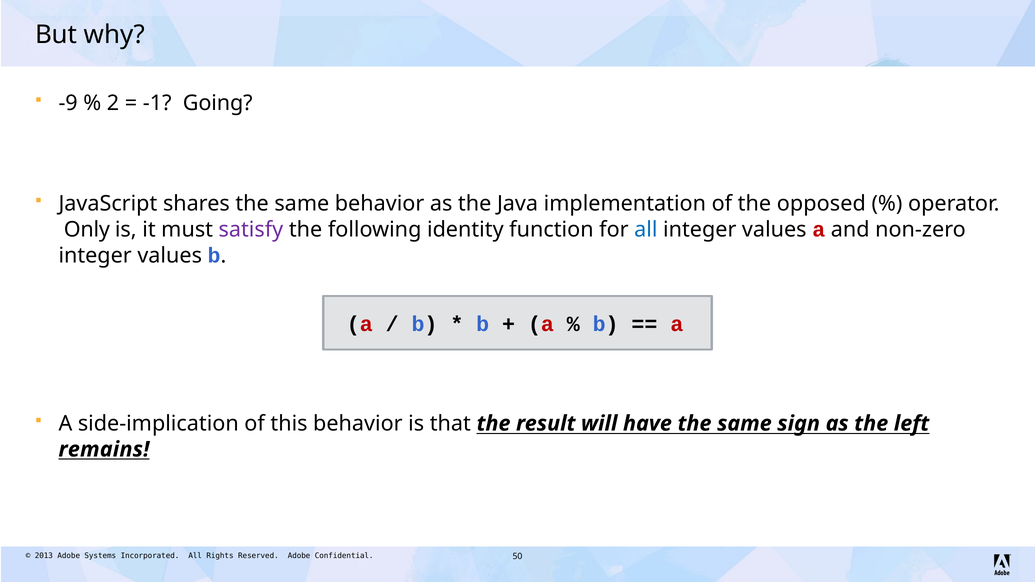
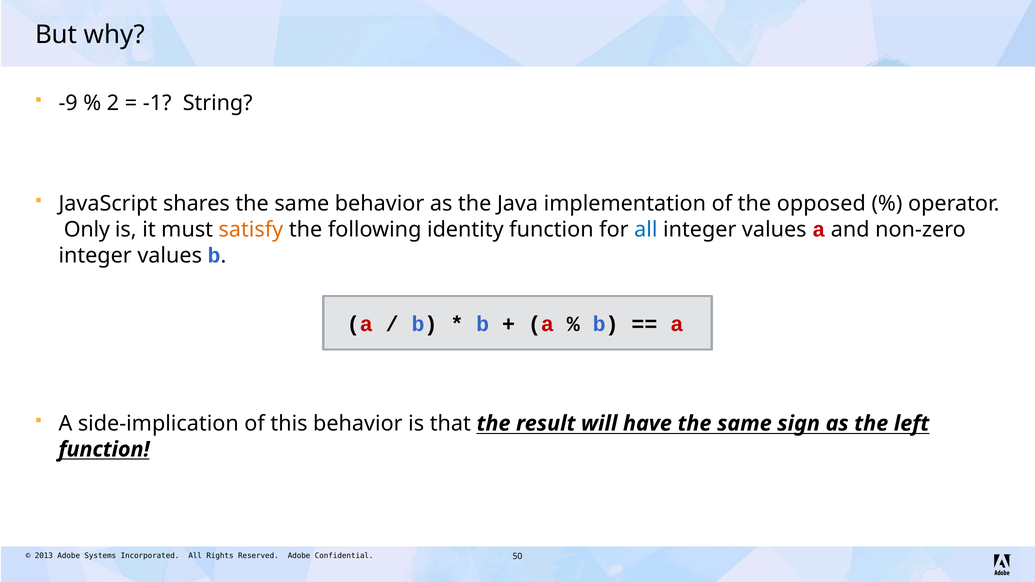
Going: Going -> String (218, 103)
satisfy colour: purple -> orange (251, 230)
remains: remains -> function (104, 450)
